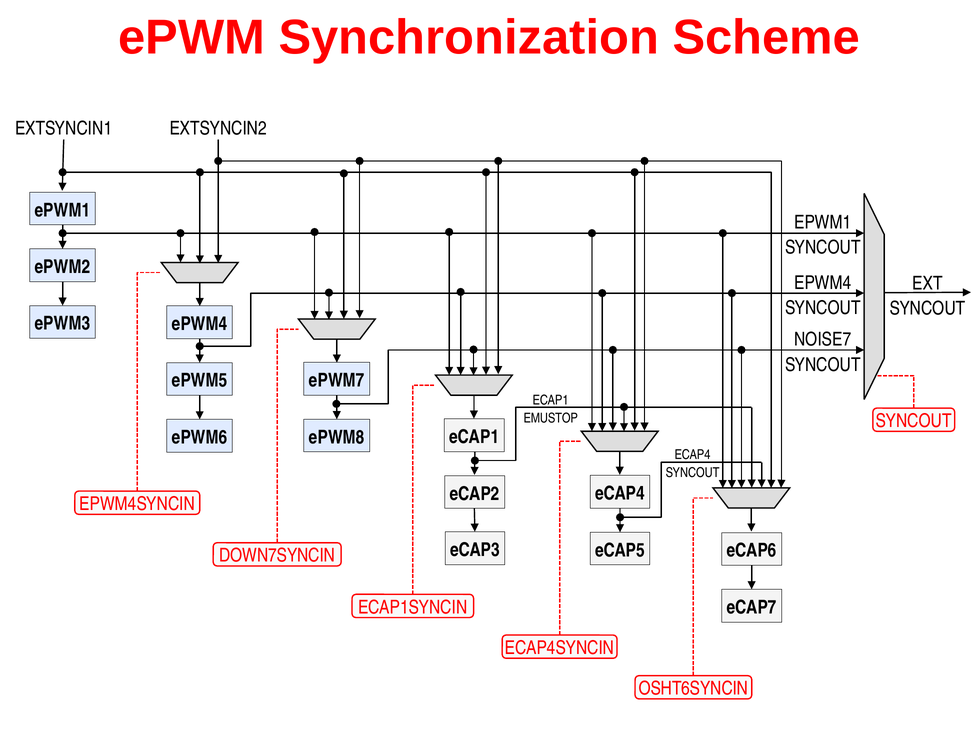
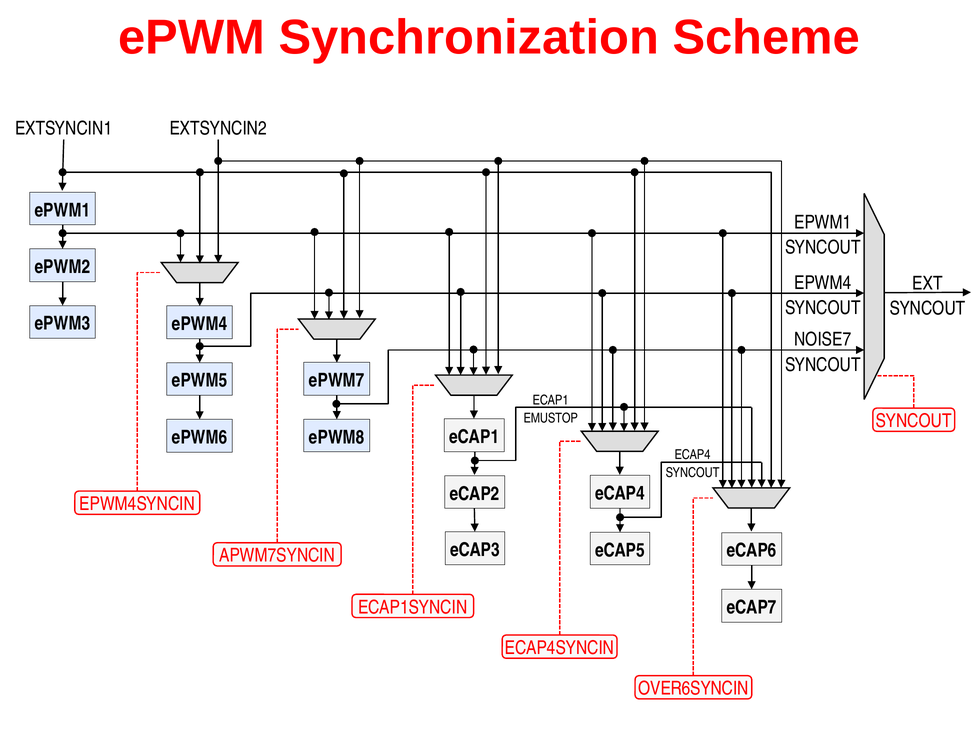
DOWN7SYNCIN: DOWN7SYNCIN -> APWM7SYNCIN (277, 556)
OSHT6SYNCIN: OSHT6SYNCIN -> OVER6SYNCIN (693, 689)
